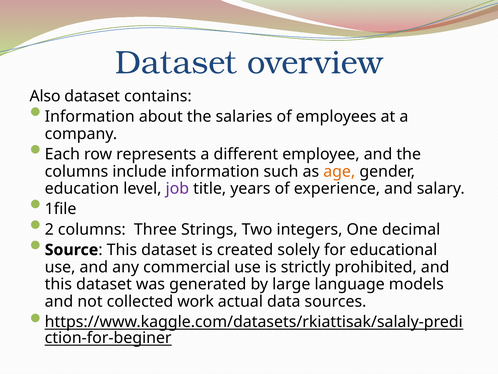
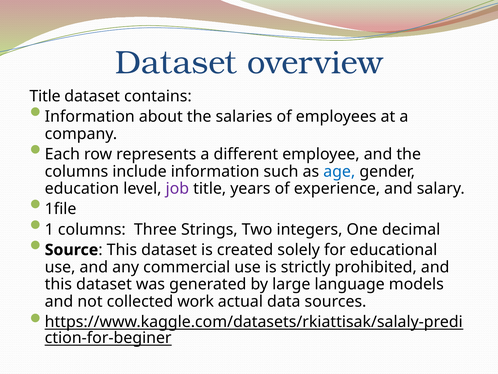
Also: Also -> Title (45, 96)
age colour: orange -> blue (339, 171)
2: 2 -> 1 (49, 229)
